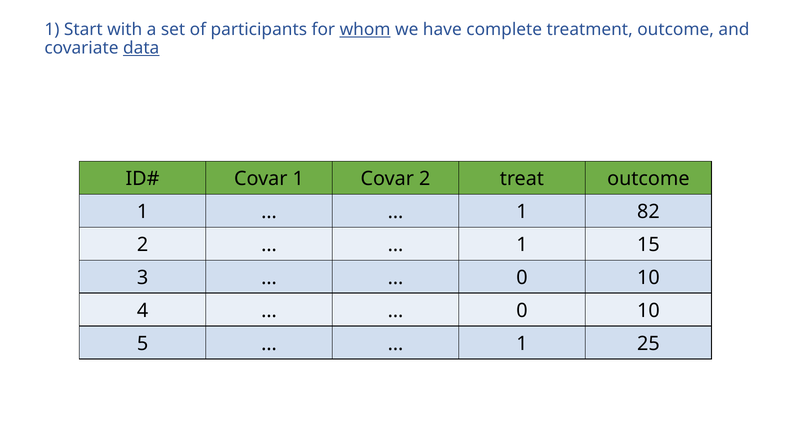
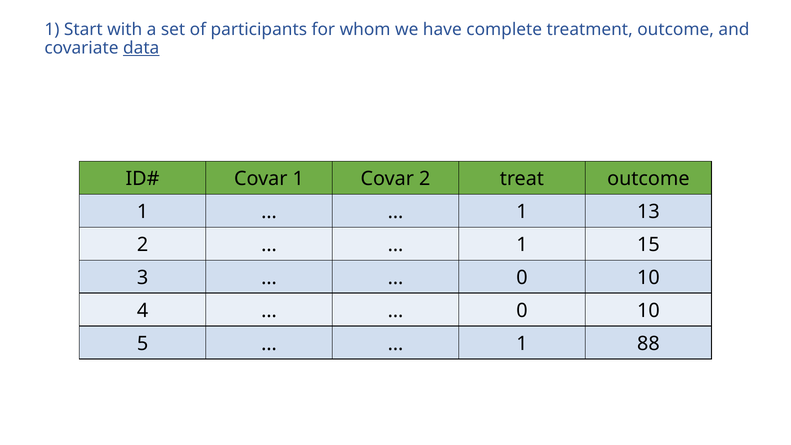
whom underline: present -> none (365, 29)
82: 82 -> 13 (648, 212)
25: 25 -> 88 (648, 344)
